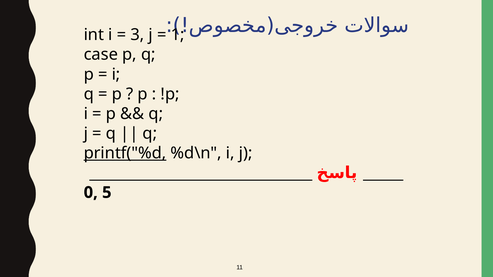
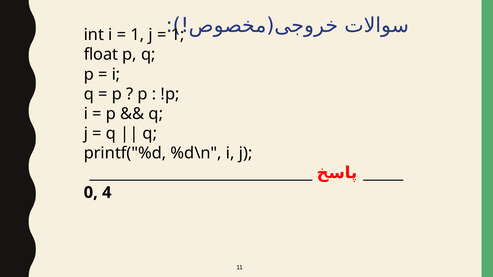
3: 3 -> 1 (137, 35)
case: case -> float (101, 55)
printf("%d underline: present -> none (125, 153)
5: 5 -> 4 (107, 193)
